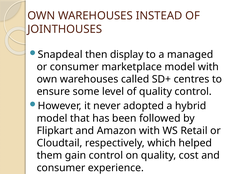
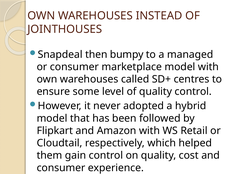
display: display -> bumpy (127, 54)
